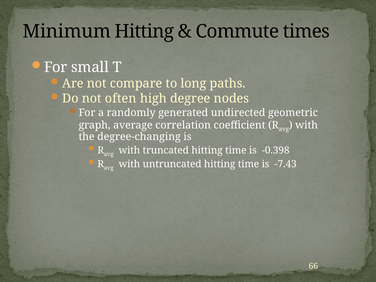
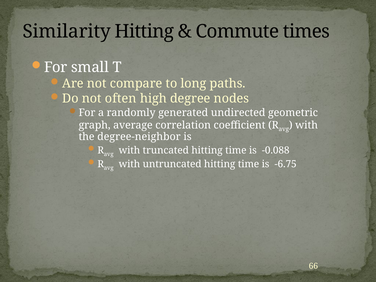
Minimum: Minimum -> Similarity (67, 31)
degree-changing: degree-changing -> degree-neighbor (139, 137)
-0.398: -0.398 -> -0.088 (276, 150)
-7.43: -7.43 -> -6.75 (286, 164)
